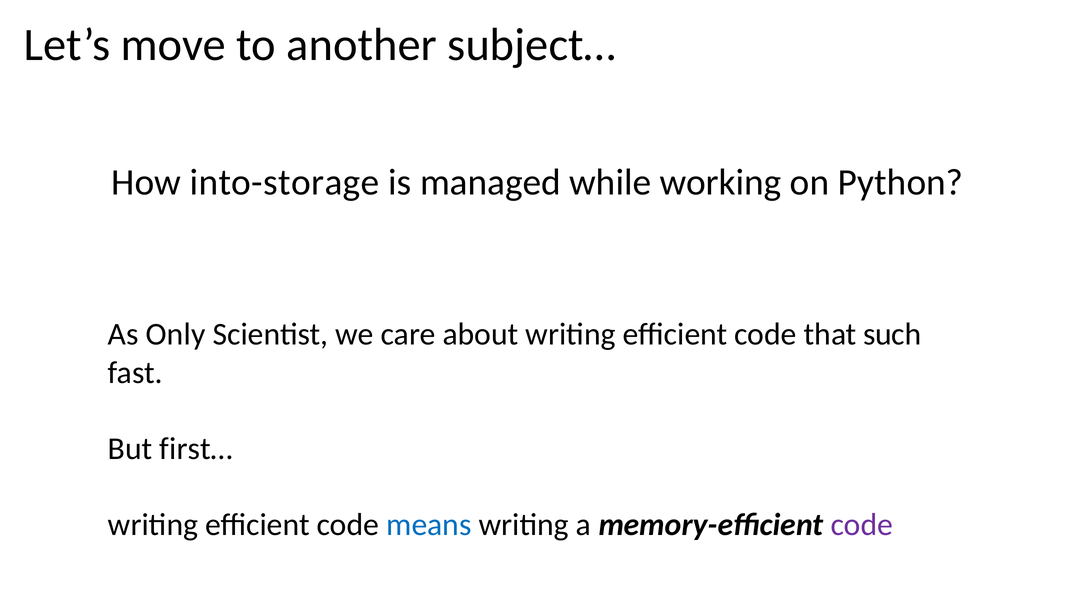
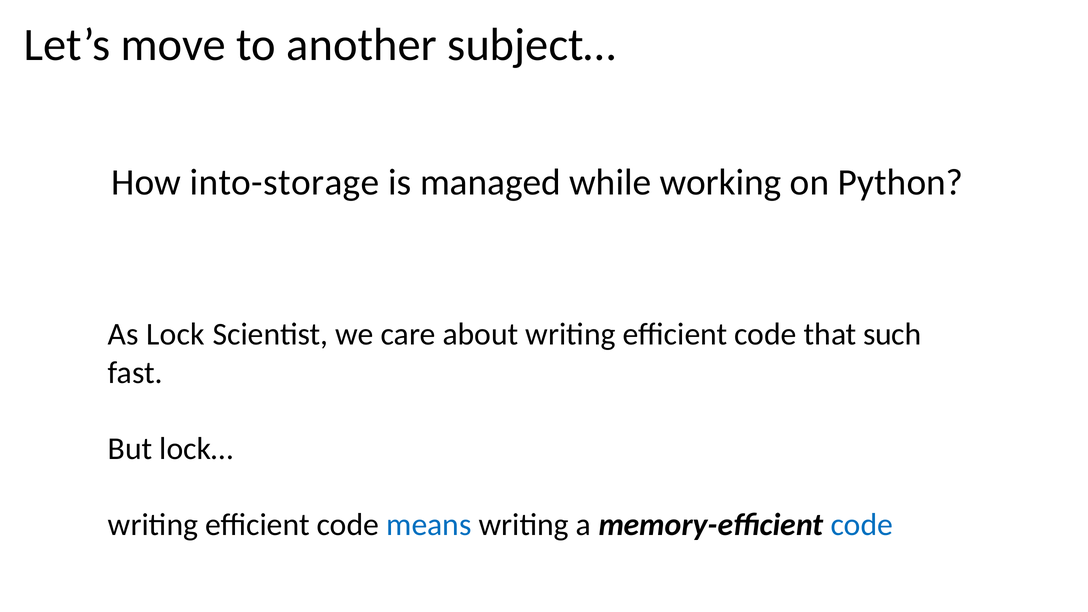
Only: Only -> Lock (175, 334)
first…: first… -> lock… (196, 449)
code colour: purple -> blue (862, 525)
